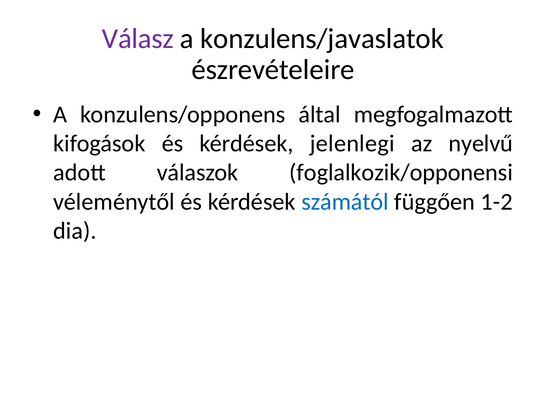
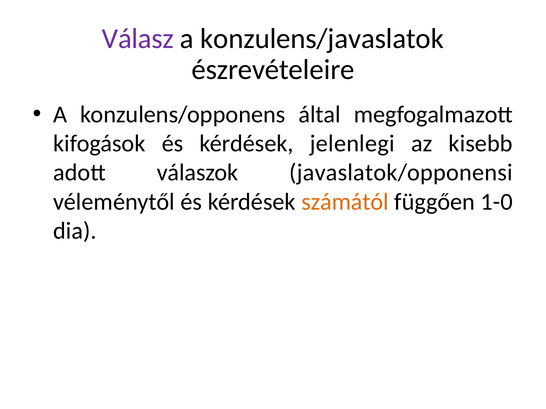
nyelvű: nyelvű -> kisebb (481, 144)
foglalkozik/opponensi: foglalkozik/opponensi -> javaslatok/opponensi (401, 173)
számától colour: blue -> orange (345, 202)
1-2: 1-2 -> 1-0 (497, 202)
